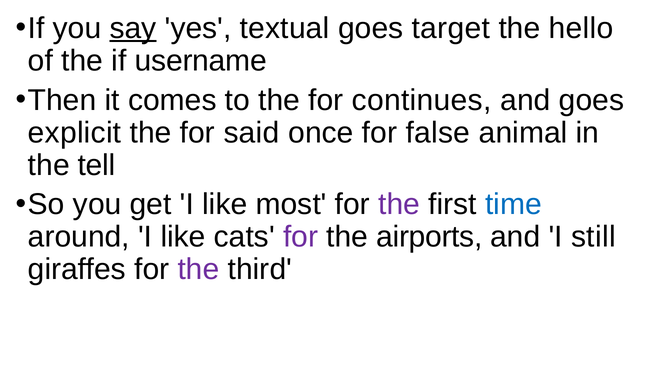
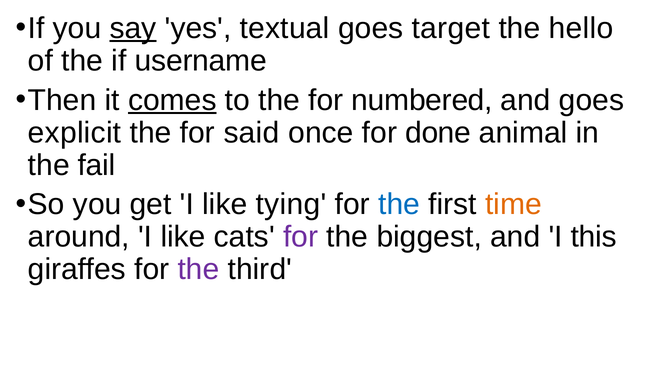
comes underline: none -> present (172, 100)
continues: continues -> numbered (422, 100)
false: false -> done (438, 133)
tell: tell -> fail (97, 165)
most: most -> tying (291, 204)
the colour: purple -> blue (399, 204)
time colour: blue -> orange (513, 204)
airports: airports -> biggest (429, 237)
still: still -> this (594, 237)
